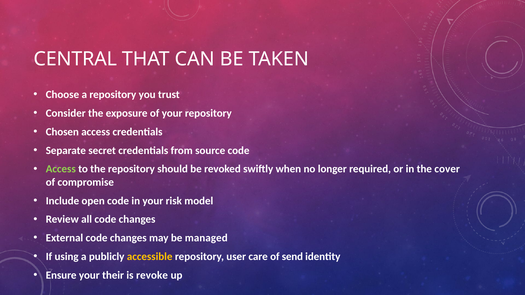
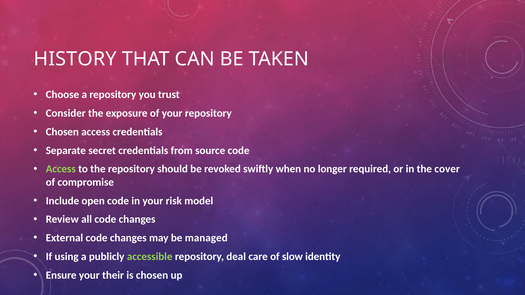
CENTRAL: CENTRAL -> HISTORY (75, 59)
accessible colour: yellow -> light green (150, 257)
user: user -> deal (236, 257)
send: send -> slow (292, 257)
is revoke: revoke -> chosen (152, 275)
